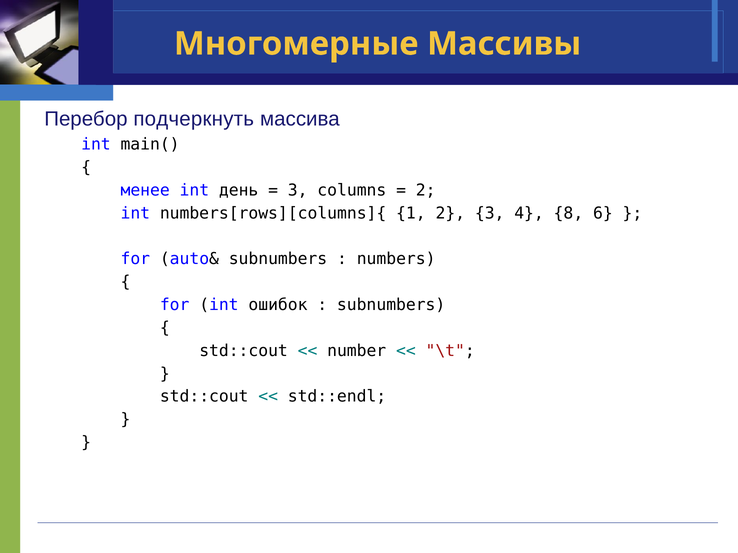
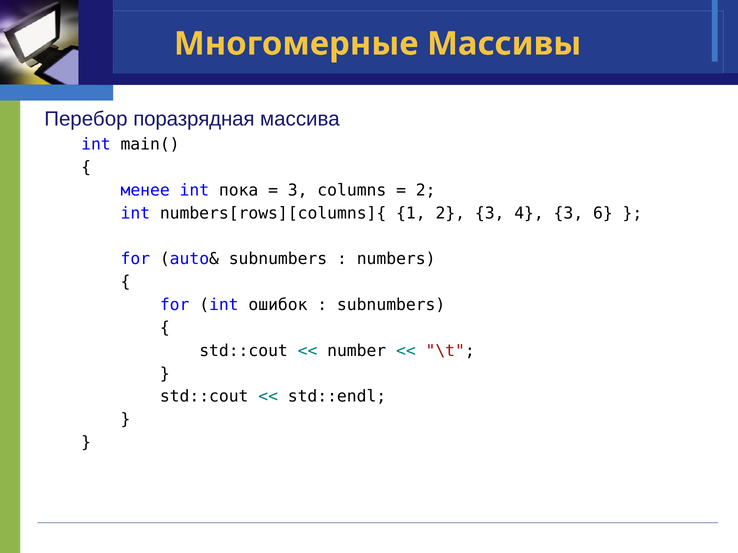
подчеркнуть: подчеркнуть -> поразрядная (194, 119)
день: день -> пока (239, 190)
4 8: 8 -> 3 (568, 213)
